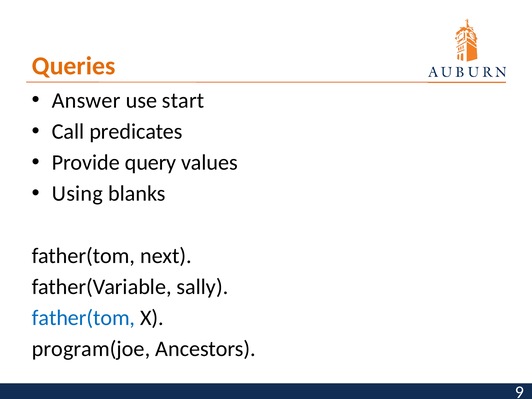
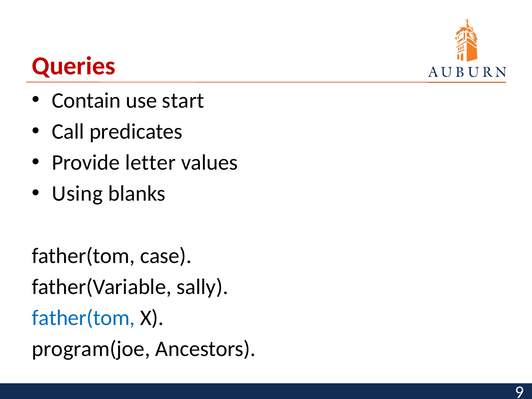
Queries colour: orange -> red (74, 66)
Answer: Answer -> Contain (86, 101)
query: query -> letter (150, 163)
next: next -> case (166, 256)
